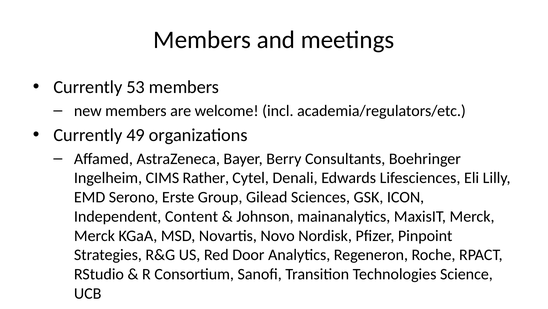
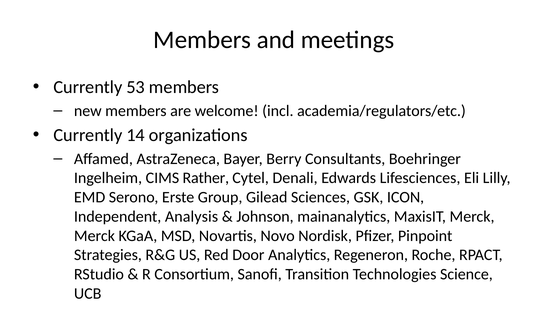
49: 49 -> 14 (136, 135)
Content: Content -> Analysis (192, 216)
